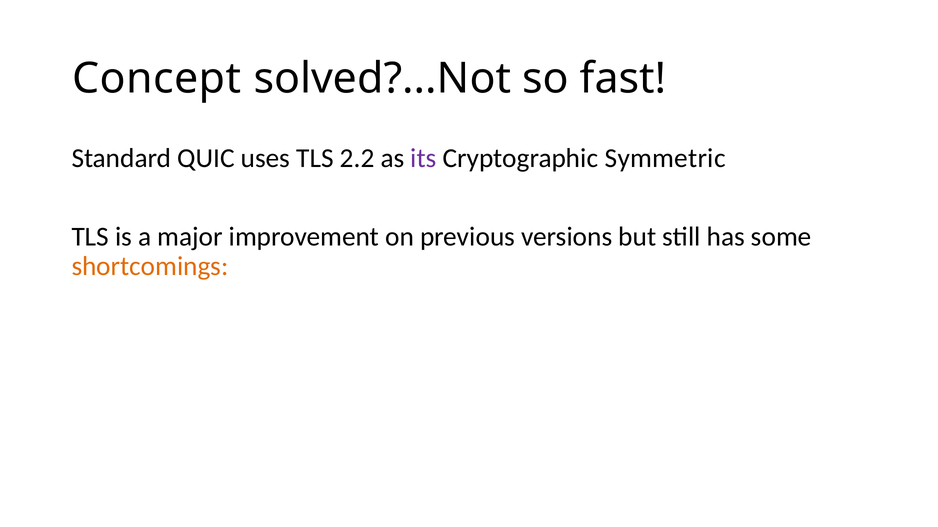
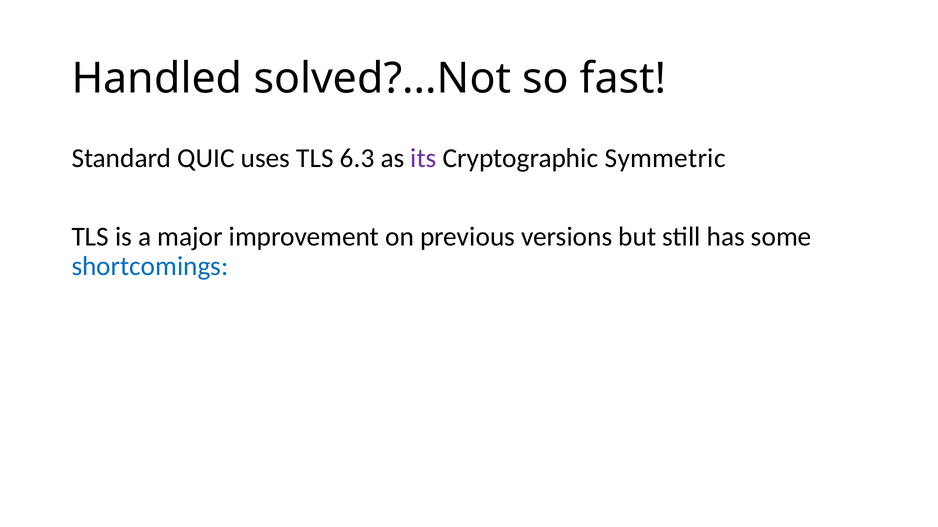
Concept: Concept -> Handled (157, 79)
2.2: 2.2 -> 6.3 (357, 159)
shortcomings colour: orange -> blue (150, 267)
